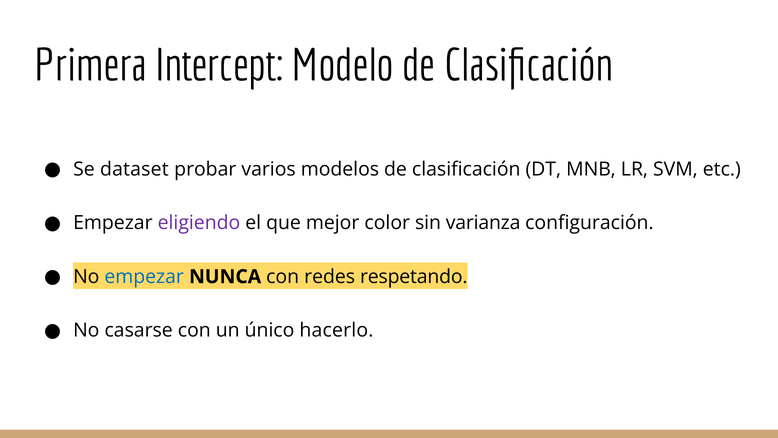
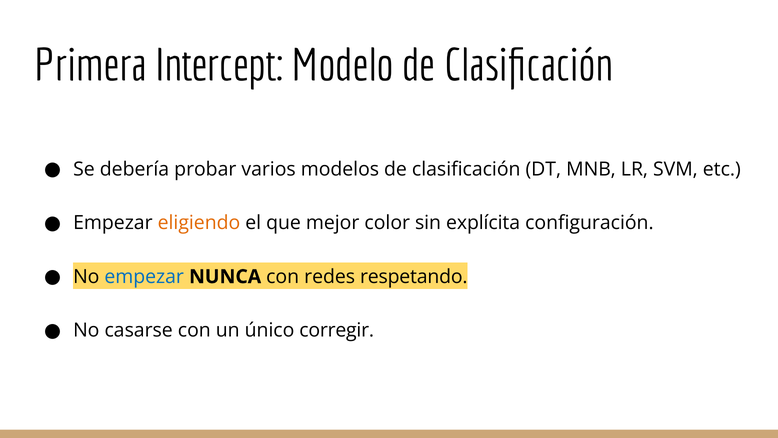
dataset: dataset -> debería (134, 169)
eligiendo colour: purple -> orange (199, 223)
varianza: varianza -> explícita (483, 223)
hacerlo: hacerlo -> corregir (337, 330)
